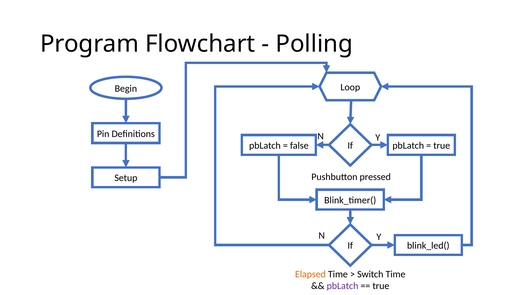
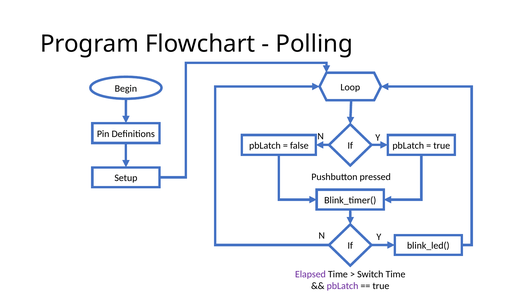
Elapsed colour: orange -> purple (310, 274)
